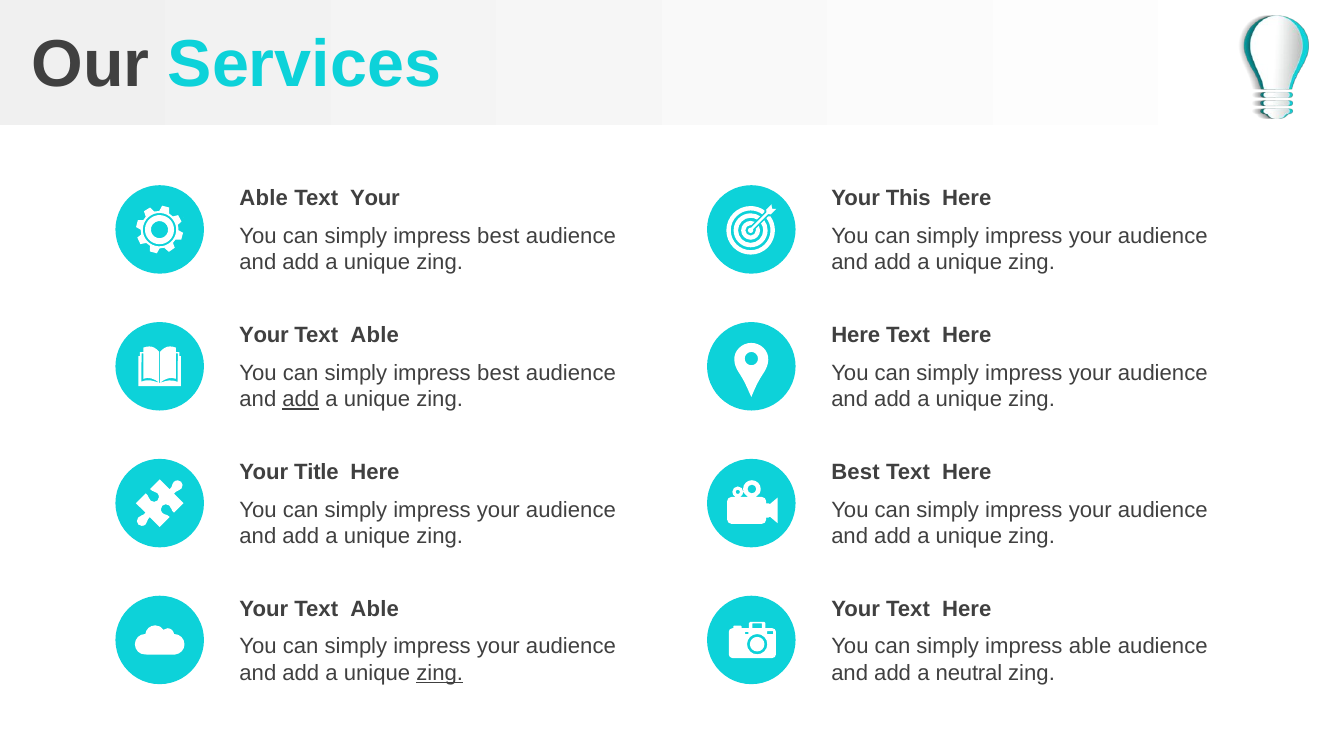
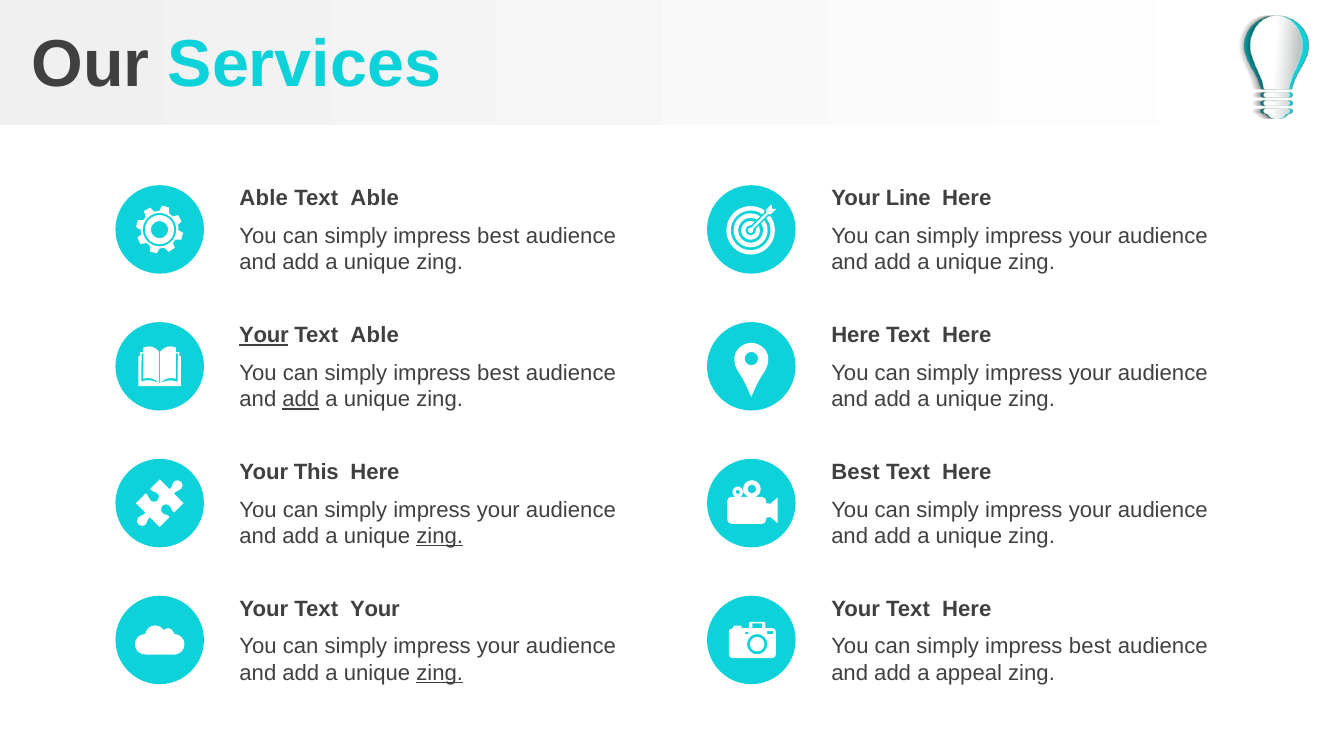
Your: Your -> Able (375, 199)
This: This -> Line (908, 199)
Your underline: none -> present (264, 336)
Title: Title -> This (316, 473)
zing underline: none -> present (440, 537)
Able: Able -> Your (375, 609)
able: able -> best (1090, 647)
neutral: neutral -> appeal (969, 674)
